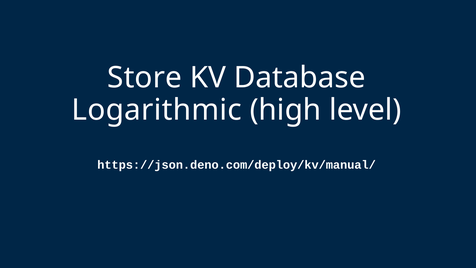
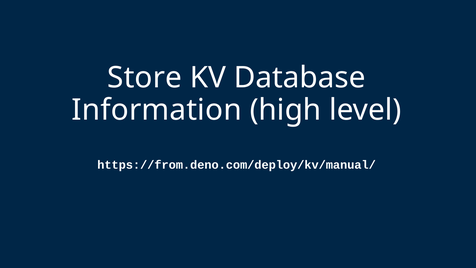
Logarithmic: Logarithmic -> Information (157, 110)
https://json.deno.com/deploy/kv/manual/: https://json.deno.com/deploy/kv/manual/ -> https://from.deno.com/deploy/kv/manual/ (237, 165)
